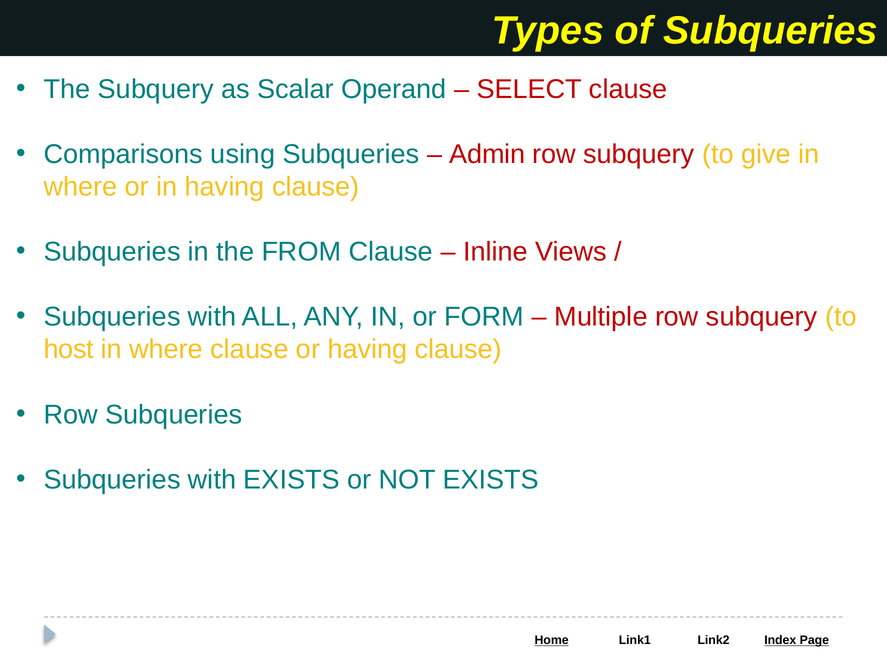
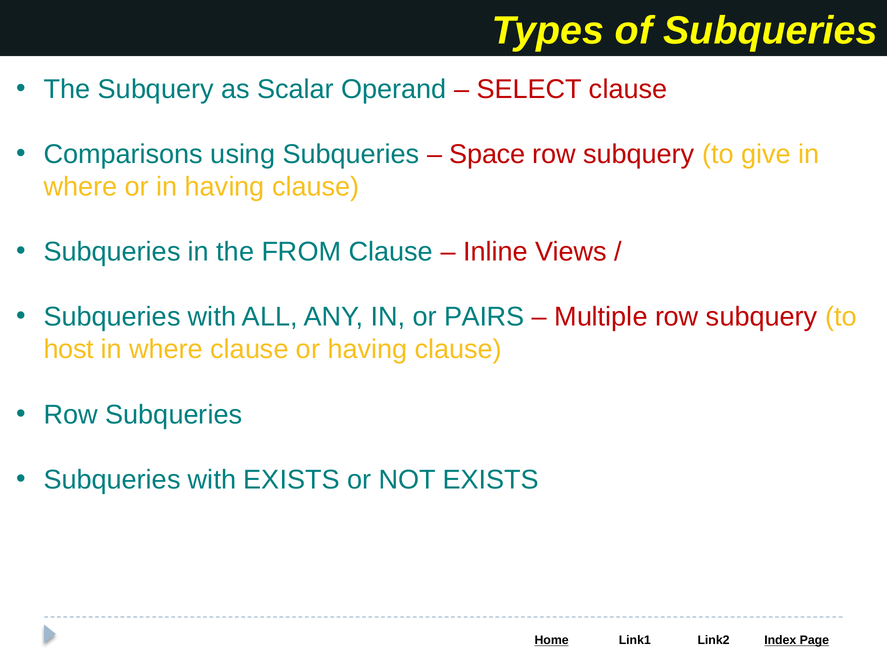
Admin: Admin -> Space (487, 154)
FORM: FORM -> PAIRS (484, 317)
